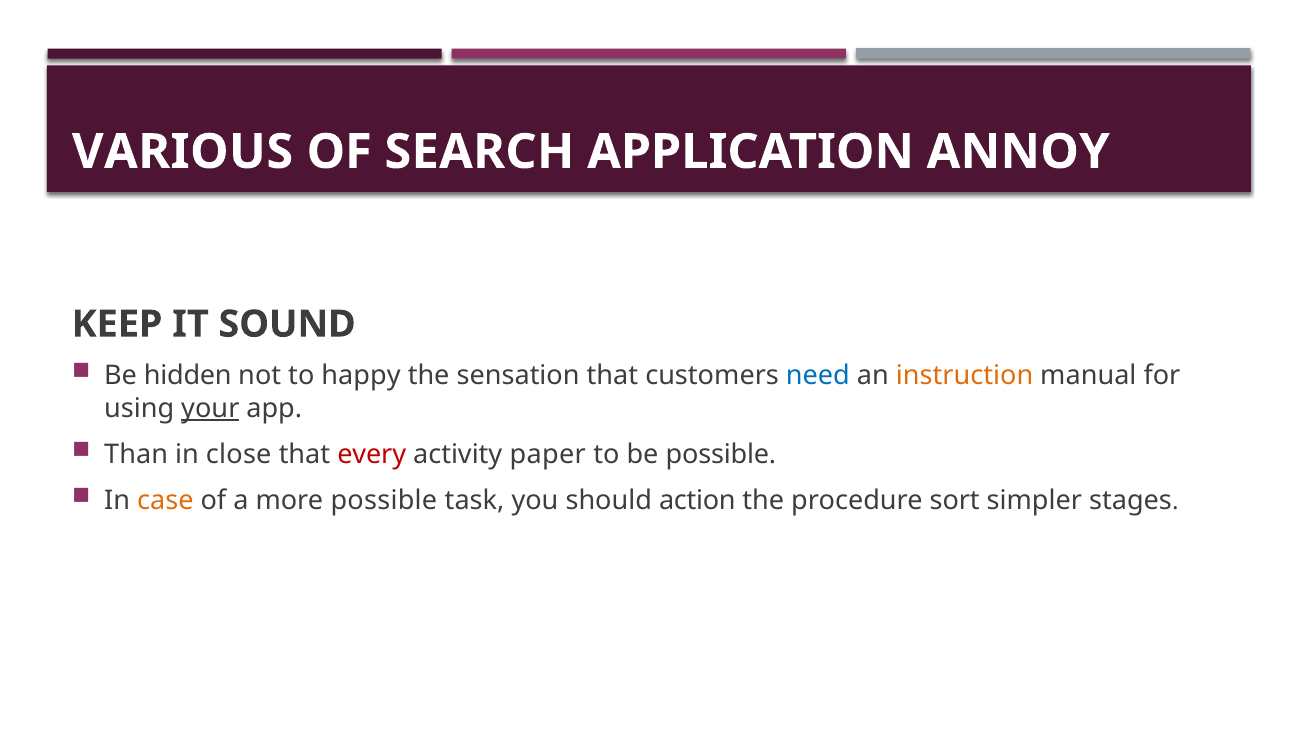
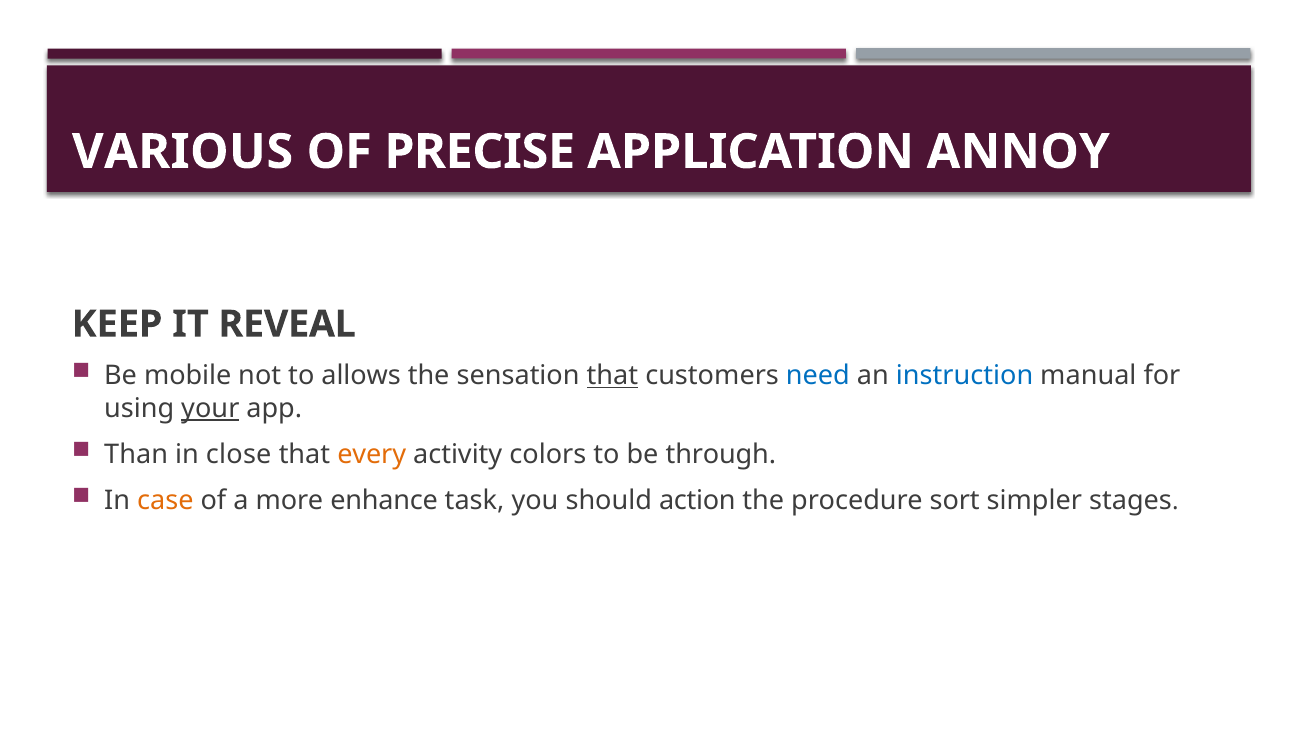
SEARCH: SEARCH -> PRECISE (480, 152)
SOUND: SOUND -> REVEAL (287, 324)
hidden: hidden -> mobile (188, 376)
happy: happy -> allows (361, 376)
that underline: none -> present (612, 376)
instruction colour: orange -> blue (965, 376)
every colour: red -> orange (372, 454)
paper: paper -> colors (548, 454)
be possible: possible -> through (721, 454)
more possible: possible -> enhance (384, 500)
